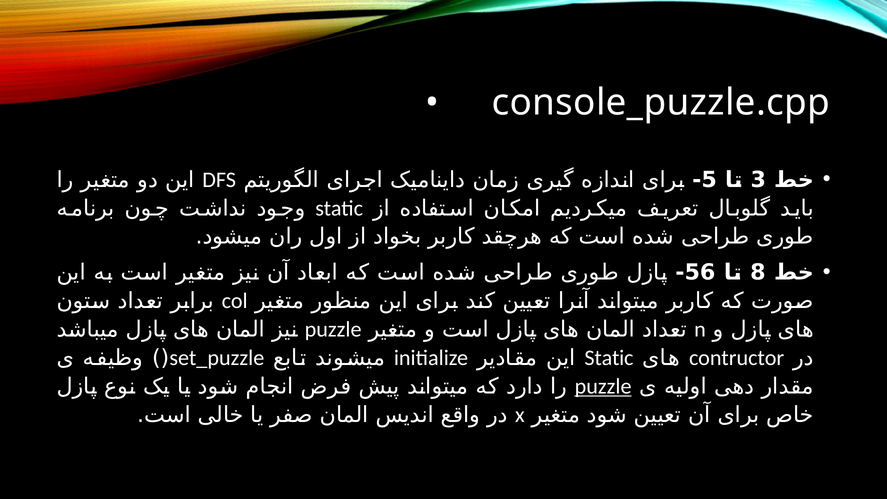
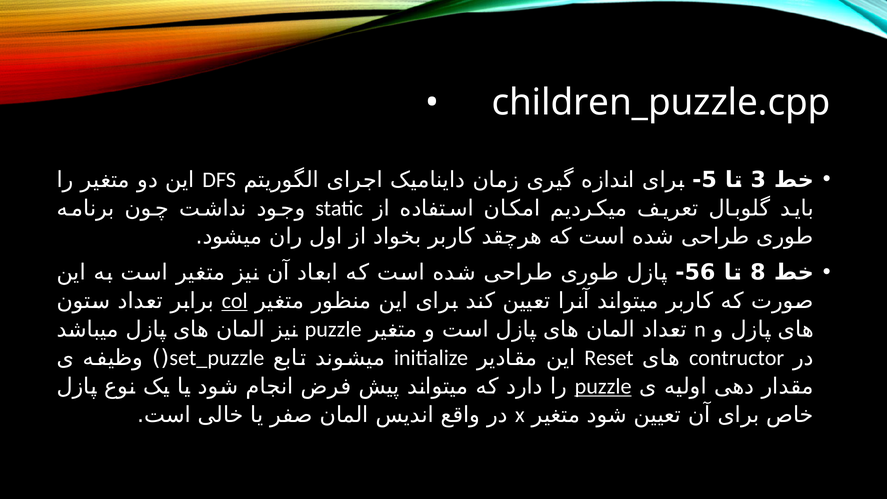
console_puzzle.cpp: console_puzzle.cpp -> children_puzzle.cpp (661, 102)
col underline: none -> present (235, 301)
Static: Static -> Reset (609, 358)
